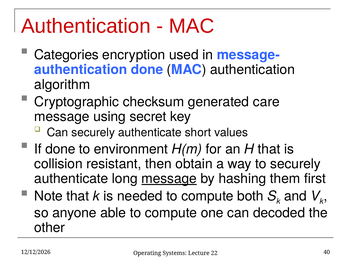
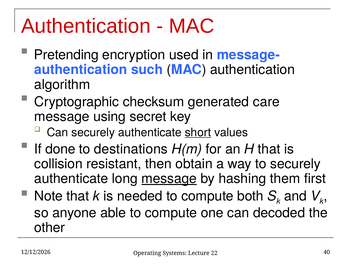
Categories: Categories -> Pretending (66, 55)
authentication done: done -> such (147, 70)
short underline: none -> present (198, 132)
environment: environment -> destinations (131, 149)
